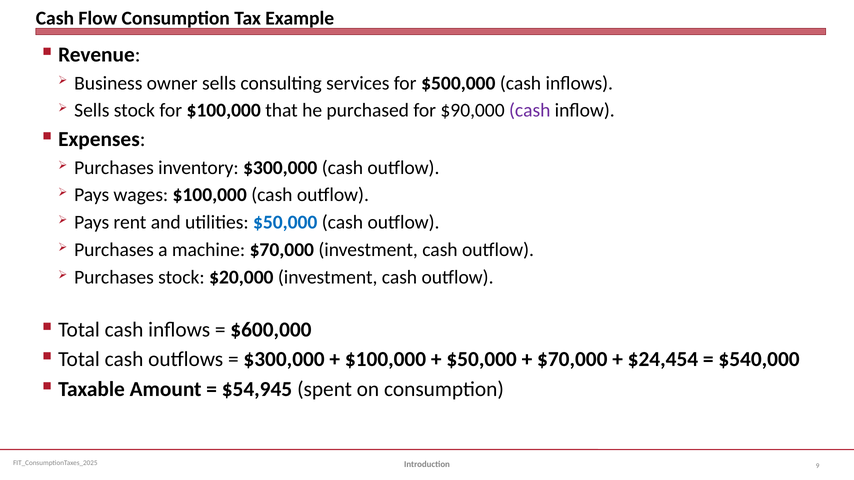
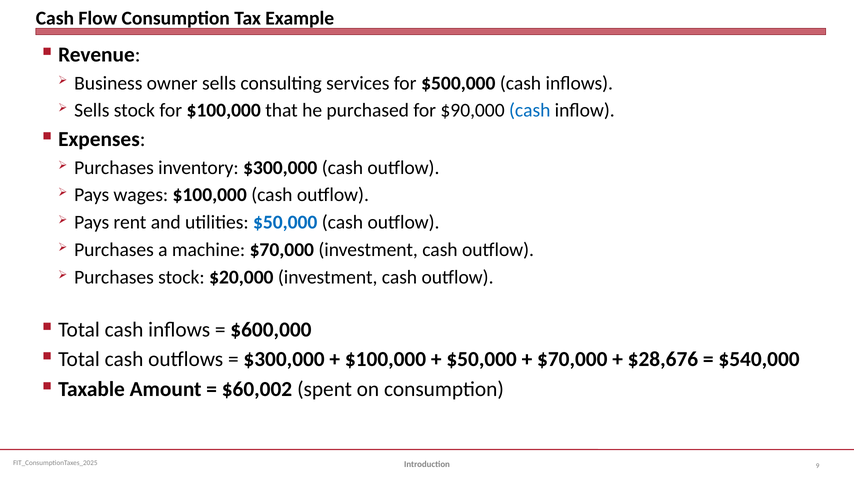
cash colour: purple -> blue (530, 111)
$24,454: $24,454 -> $28,676 (663, 360)
$54,945: $54,945 -> $60,002 (257, 390)
